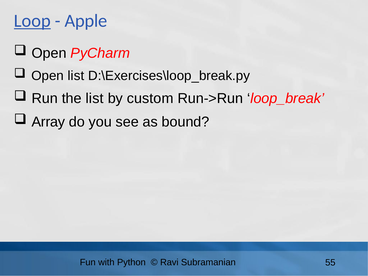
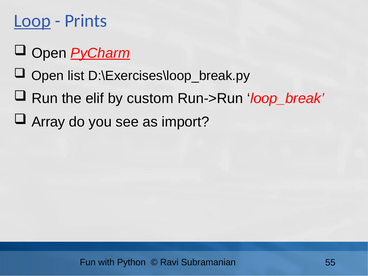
Apple: Apple -> Prints (86, 21)
PyCharm underline: none -> present (100, 53)
the list: list -> elif (95, 98)
bound: bound -> import (186, 122)
